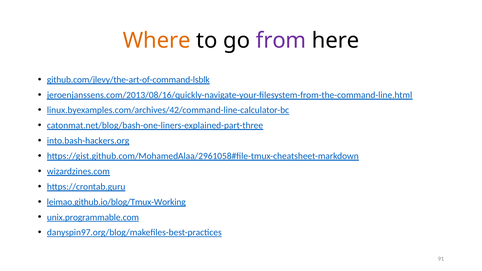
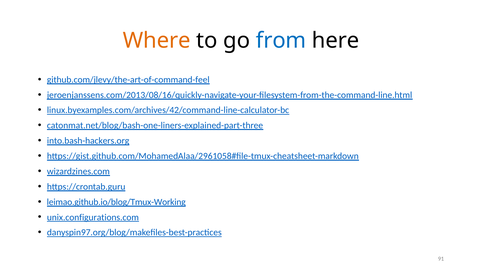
from colour: purple -> blue (281, 41)
github.com/jlevy/the-art-of-command-lsblk: github.com/jlevy/the-art-of-command-lsblk -> github.com/jlevy/the-art-of-command-feel (128, 80)
unix.programmable.com: unix.programmable.com -> unix.configurations.com (93, 217)
